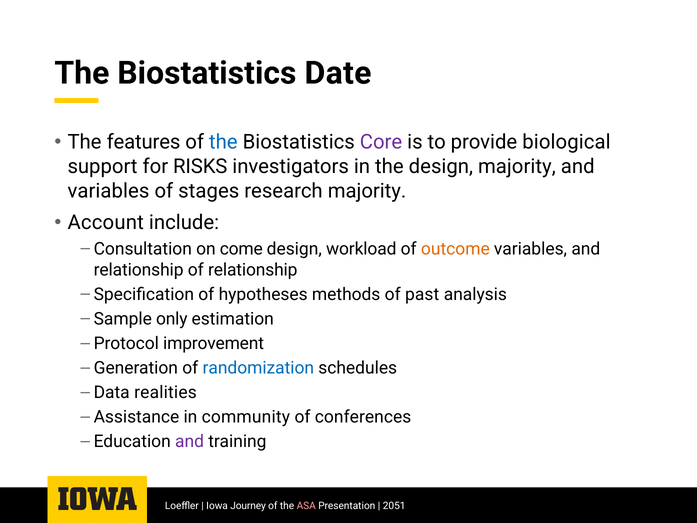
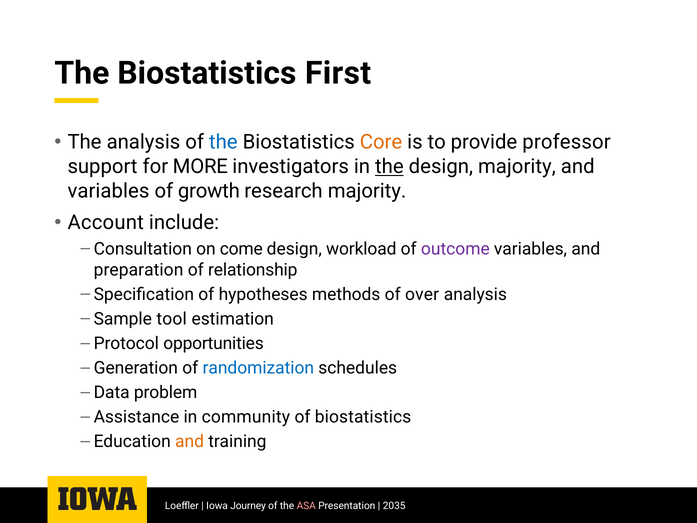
Date: Date -> First (338, 73)
The features: features -> analysis (143, 142)
Core colour: purple -> orange (381, 142)
biological: biological -> professor (566, 142)
RISKS: RISKS -> MORE (200, 167)
the underline: none -> present (389, 167)
stages: stages -> growth (209, 191)
outcome colour: orange -> purple (455, 249)
relationship: relationship -> preparation (139, 270)
past: past -> over (422, 294)
only: only -> tool (172, 319)
improvement: improvement -> opportunities (214, 343)
realities: realities -> problem (166, 392)
of conferences: conferences -> biostatistics (363, 417)
and colour: purple -> orange (190, 441)
2051: 2051 -> 2035 (394, 506)
